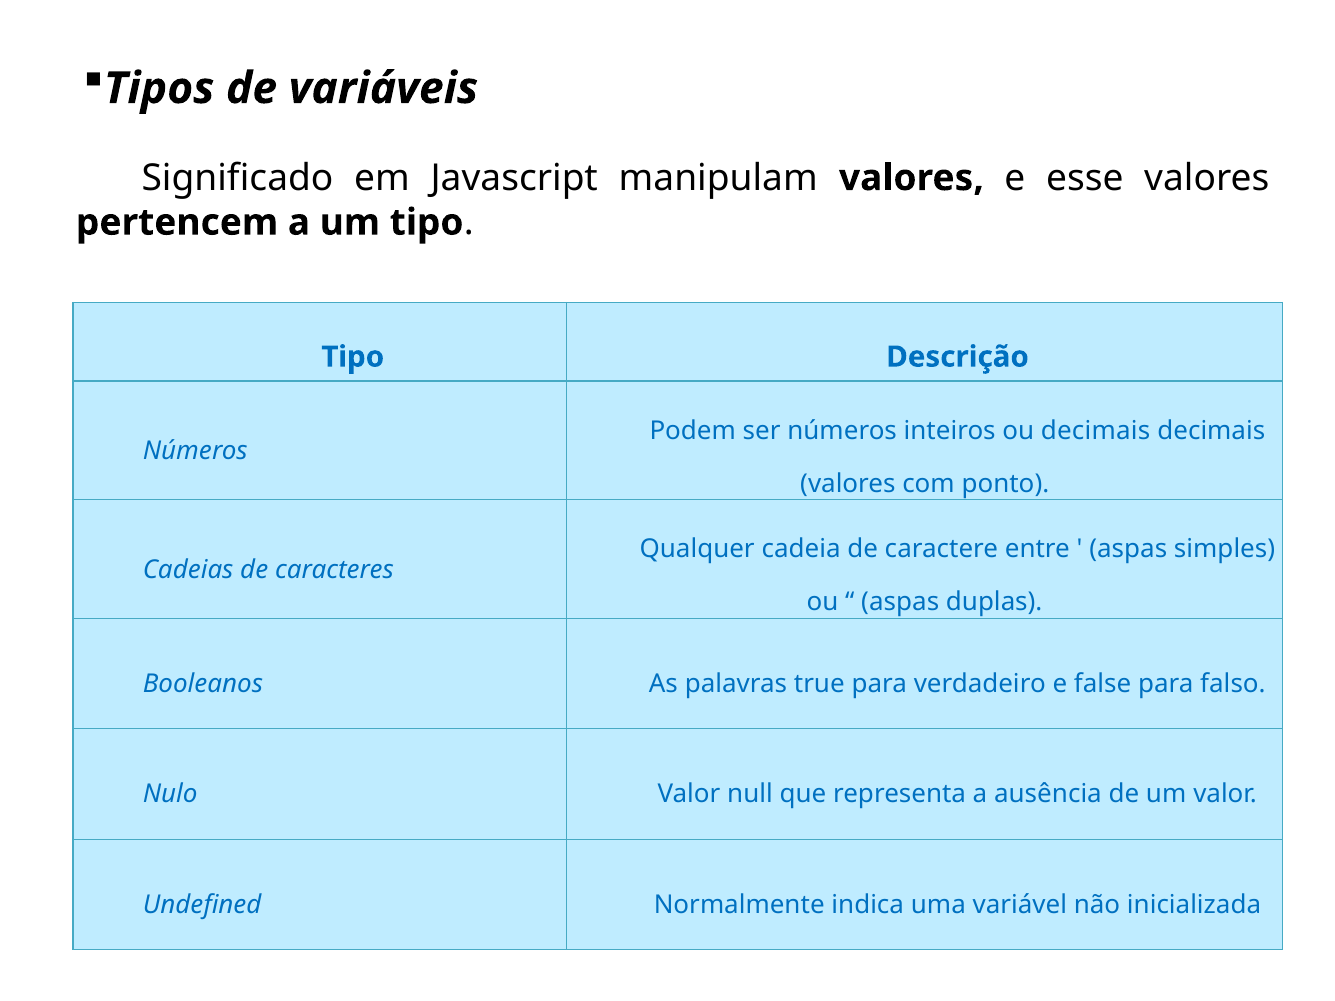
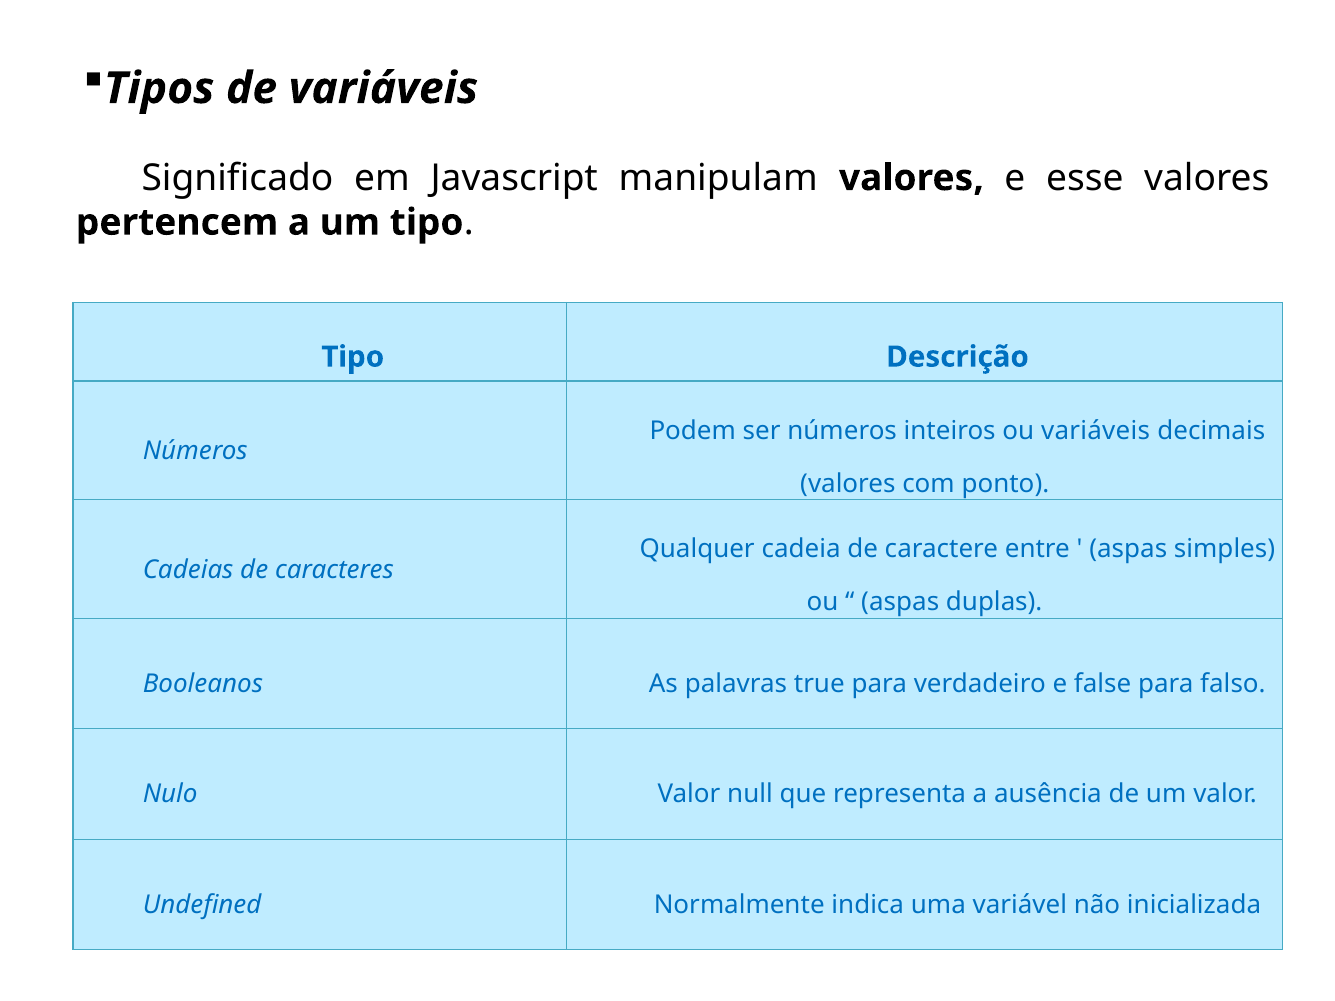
ou decimais: decimais -> variáveis (1096, 431)
